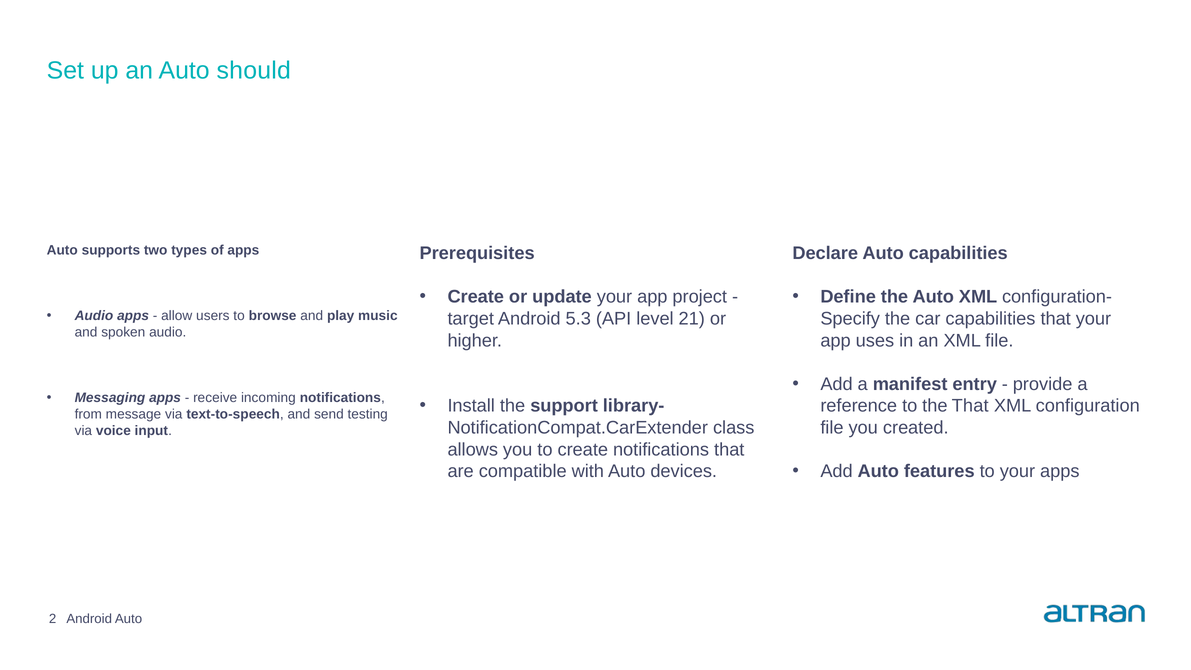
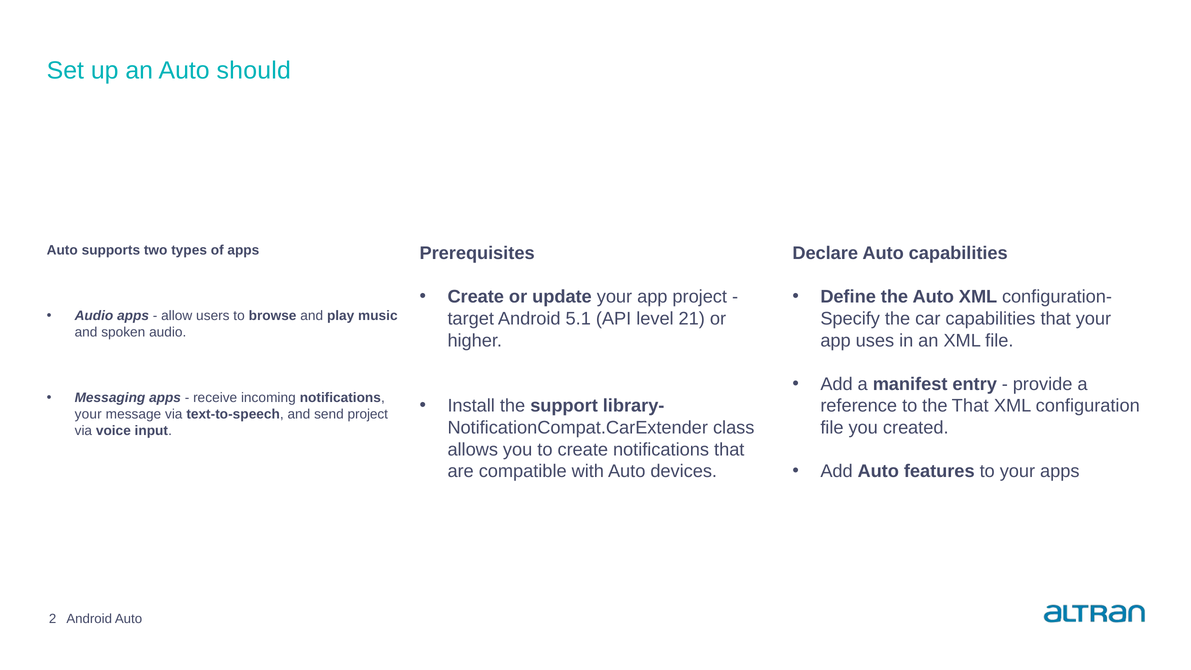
5.3: 5.3 -> 5.1 (578, 319)
from: from -> your (88, 414)
send testing: testing -> project (368, 414)
